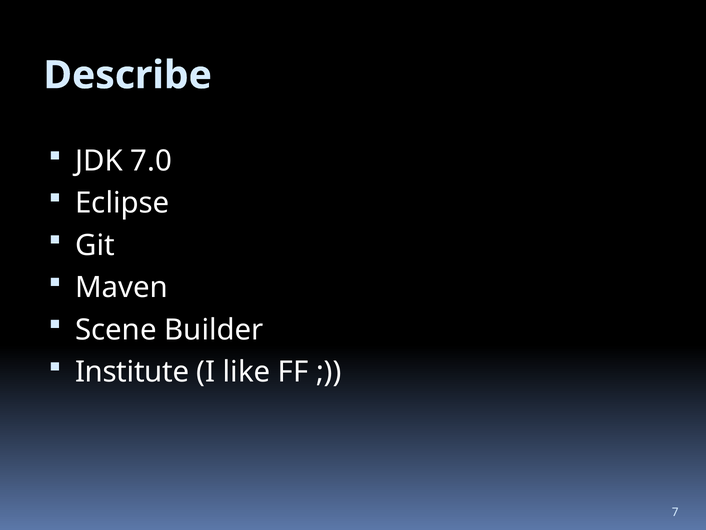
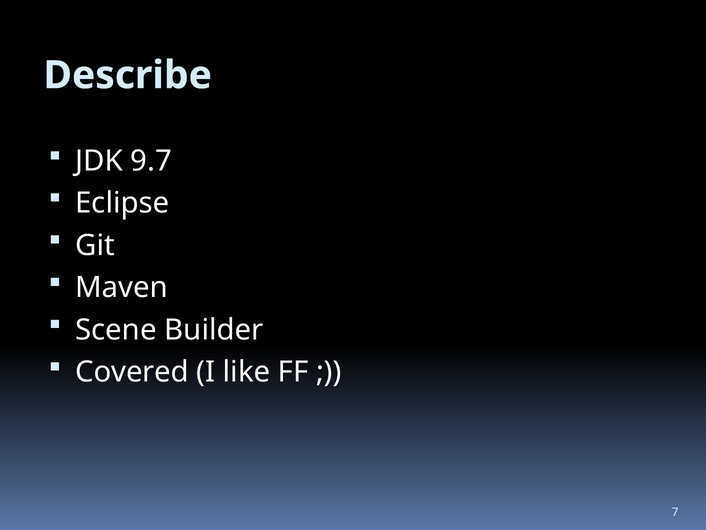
7.0: 7.0 -> 9.7 (151, 161)
Institute: Institute -> Covered (132, 372)
